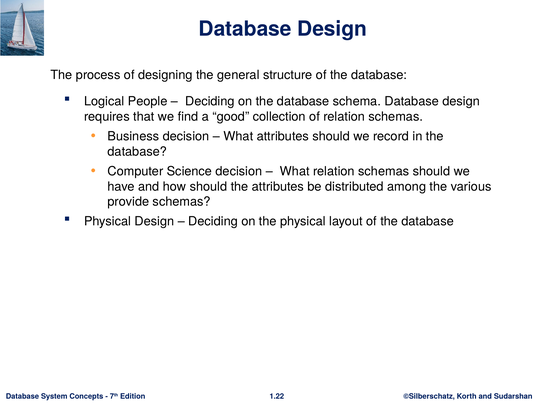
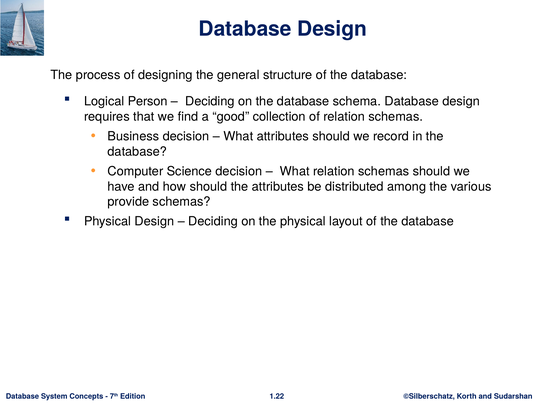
People: People -> Person (148, 102)
